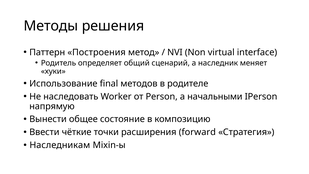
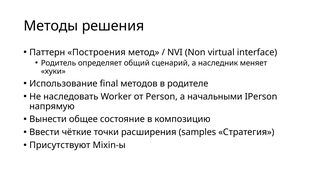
forward: forward -> samples (197, 132)
Наследникам: Наследникам -> Присутствуют (60, 145)
